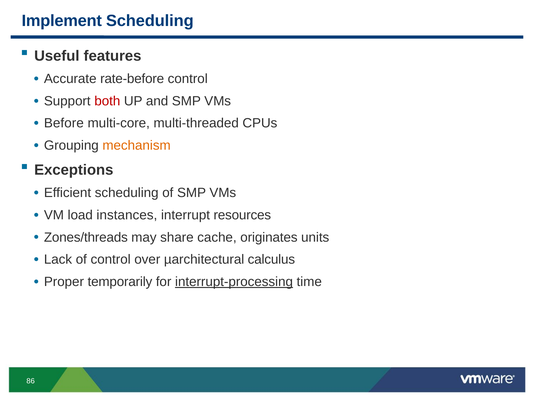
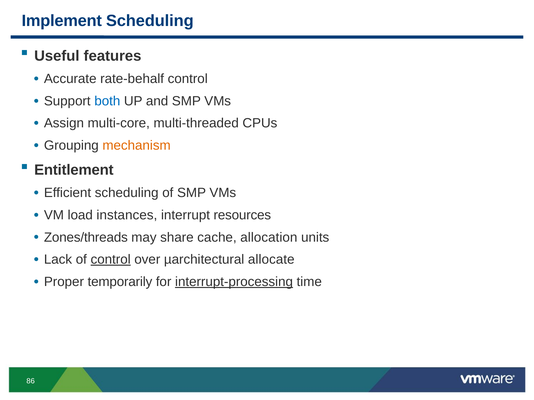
rate-before: rate-before -> rate-behalf (132, 79)
both colour: red -> blue (107, 101)
Before: Before -> Assign (64, 123)
Exceptions: Exceptions -> Entitlement (74, 170)
originates: originates -> allocation (269, 238)
control underline: none -> present (111, 260)
calculus: calculus -> allocate (271, 260)
